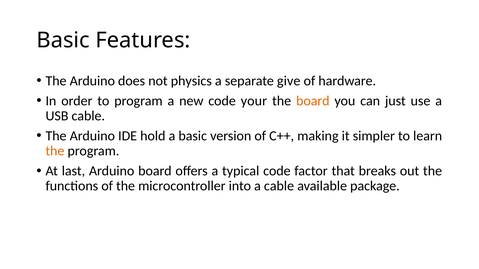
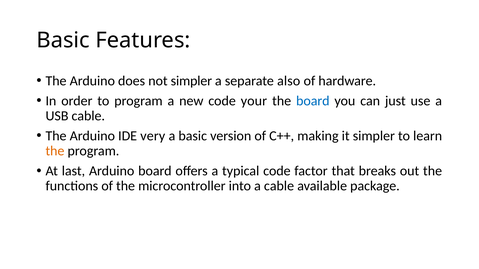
not physics: physics -> simpler (191, 81)
give: give -> also (289, 81)
board colour: orange -> blue (313, 101)
hold: hold -> very (153, 136)
